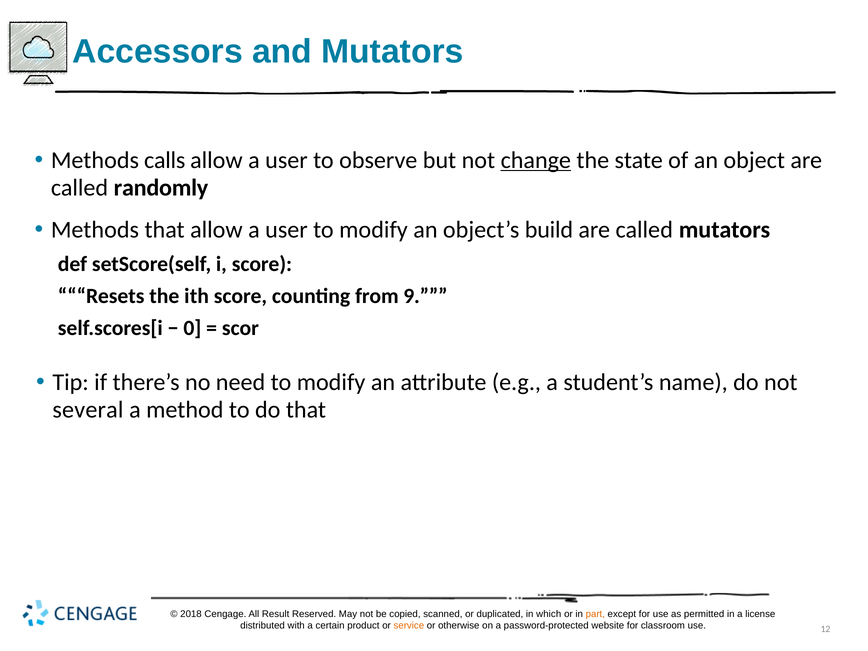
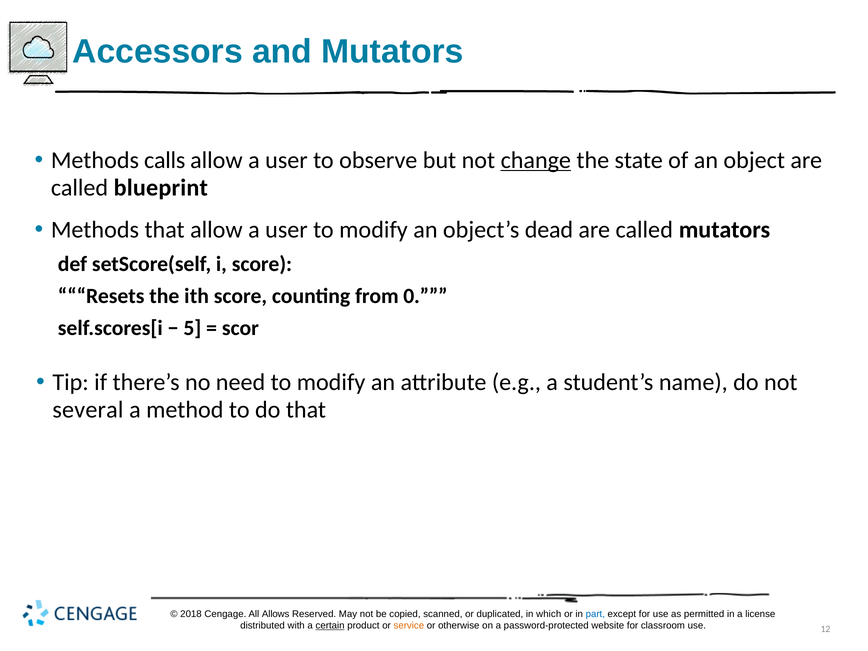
randomly: randomly -> blueprint (161, 188)
build: build -> dead (549, 230)
9: 9 -> 0 (425, 296)
0: 0 -> 5 (192, 328)
Result: Result -> Allows (276, 614)
part colour: orange -> blue (595, 614)
certain underline: none -> present (330, 626)
